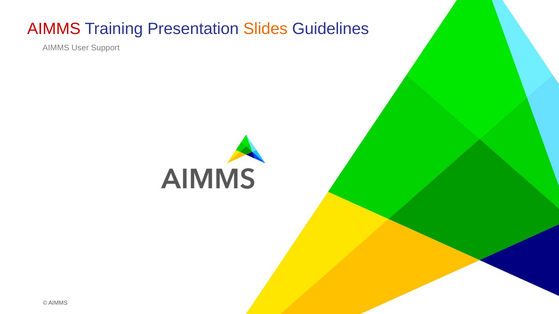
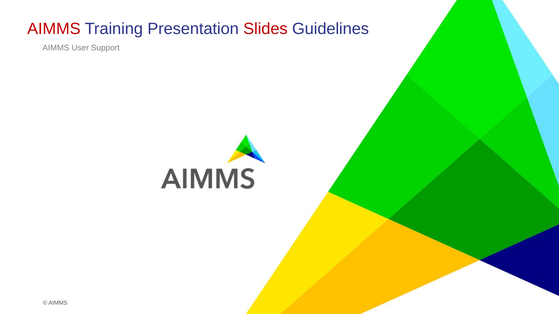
Slides colour: orange -> red (265, 29)
